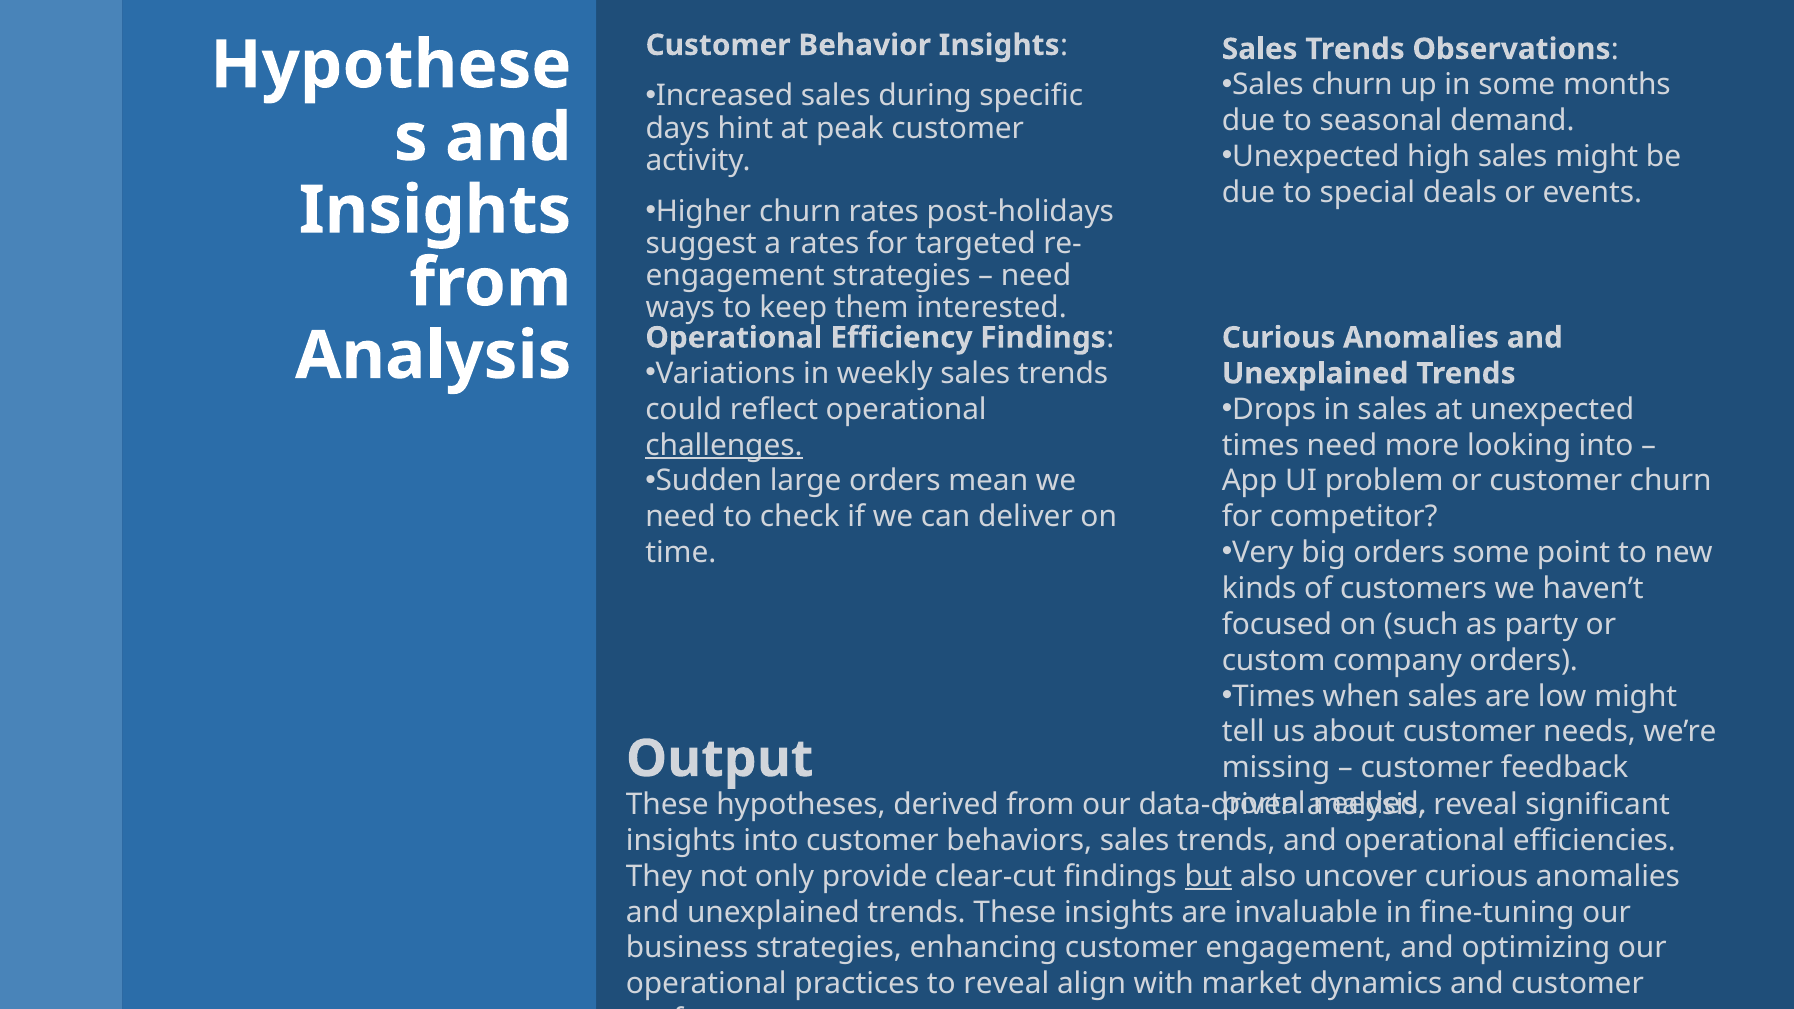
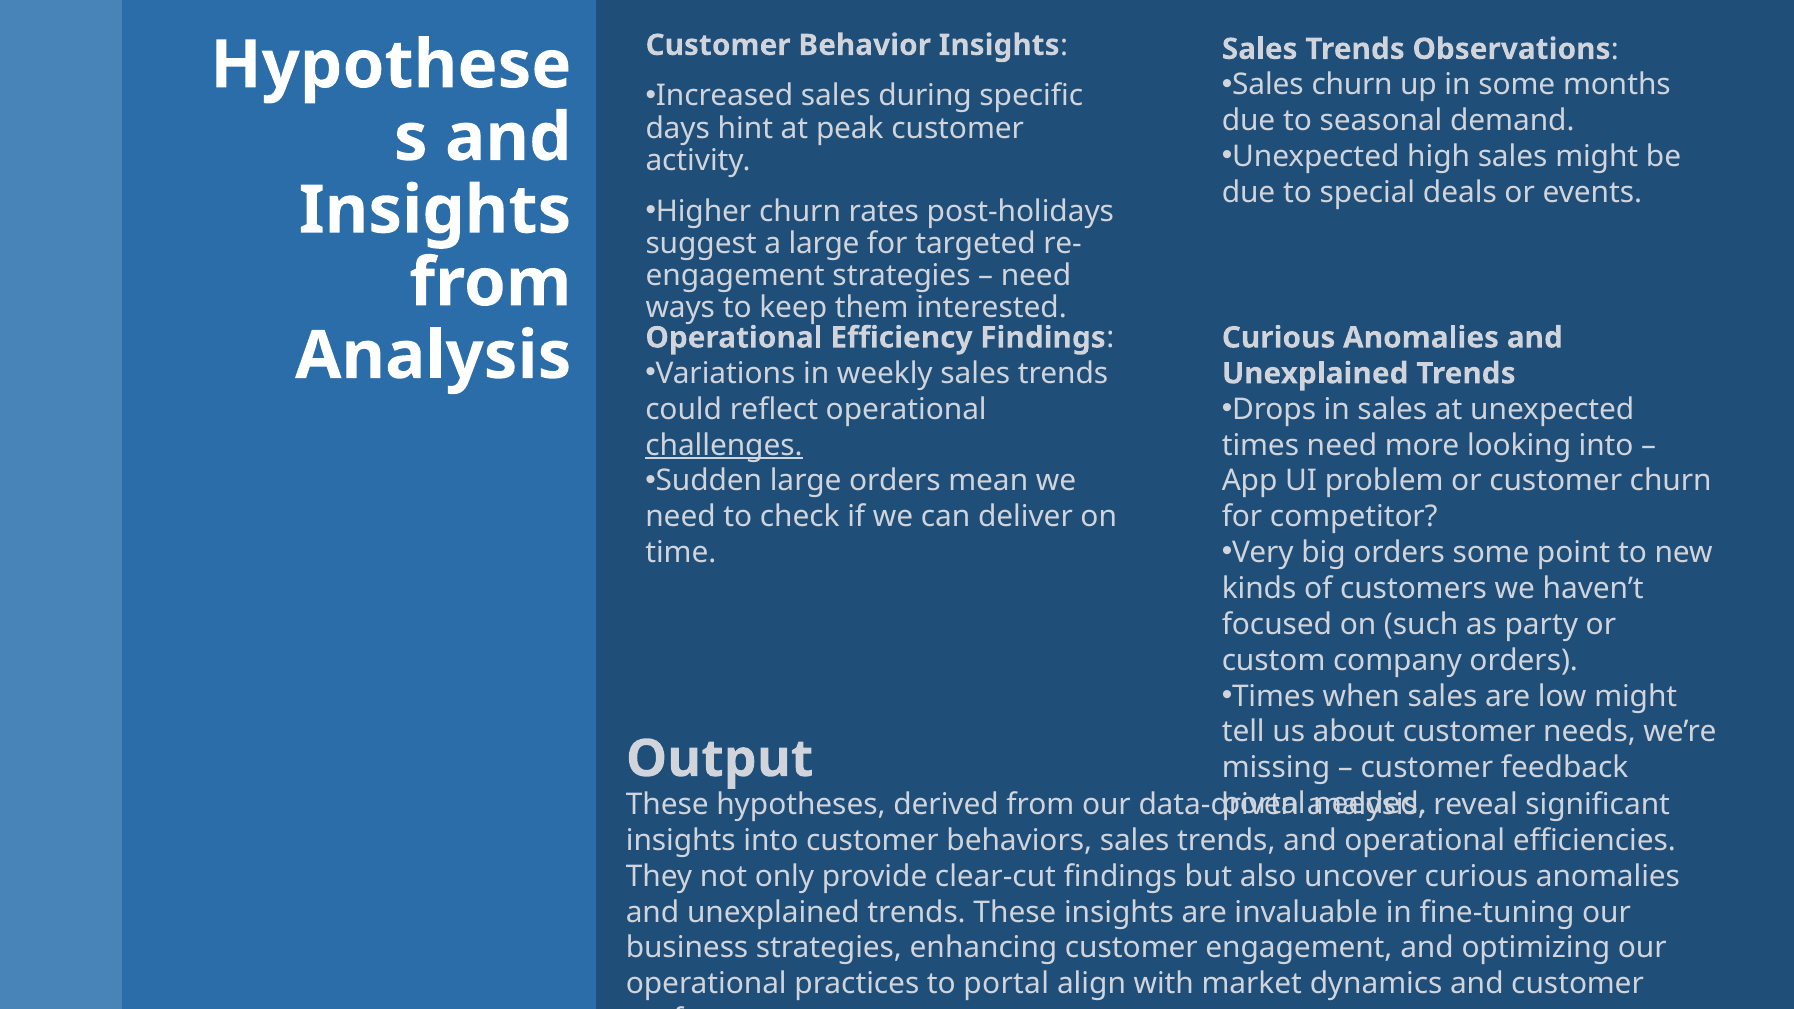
a rates: rates -> large (824, 244)
but underline: present -> none (1208, 877)
to reveal: reveal -> portal (1006, 984)
